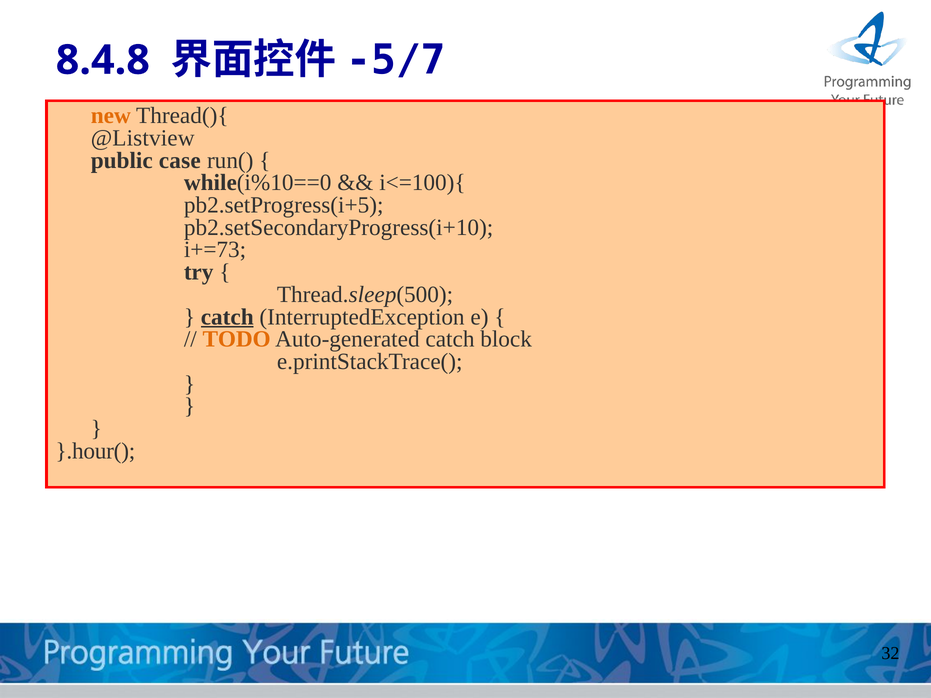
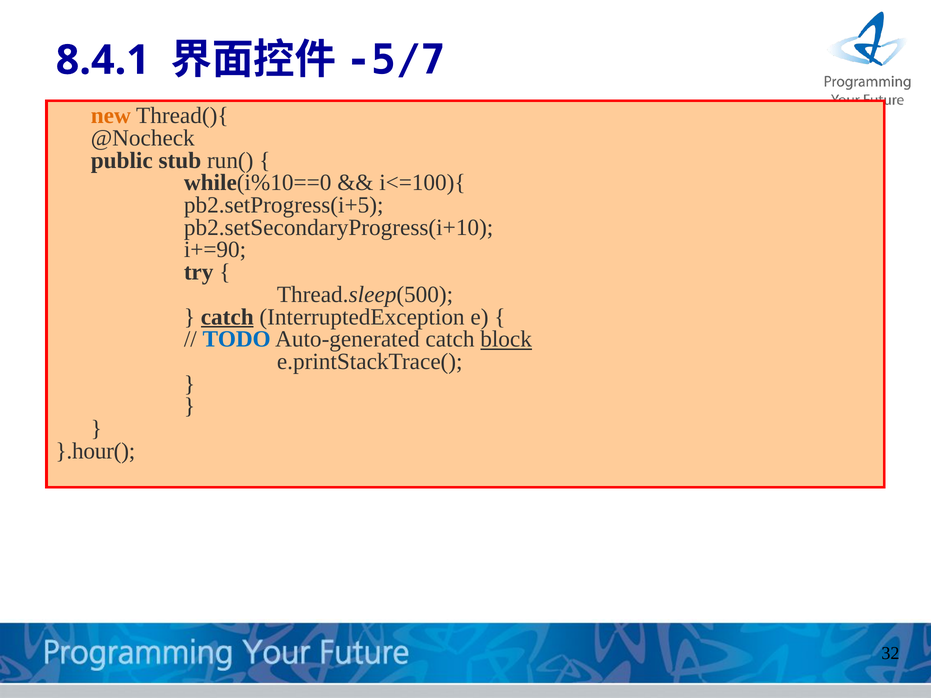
8.4.8: 8.4.8 -> 8.4.1 (103, 60)
@Listview: @Listview -> @Nocheck (143, 138)
case: case -> stub (180, 160)
i+=73: i+=73 -> i+=90 (215, 250)
TODO colour: orange -> blue (237, 339)
block underline: none -> present (506, 339)
